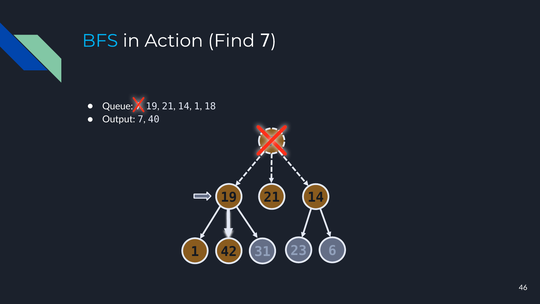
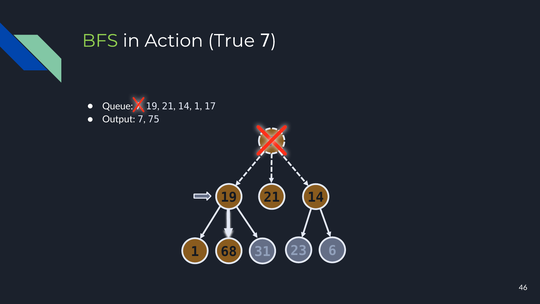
BFS colour: light blue -> light green (100, 41)
Find: Find -> True (231, 41)
18: 18 -> 17 (210, 106)
40: 40 -> 75 (154, 119)
42: 42 -> 68 (229, 251)
